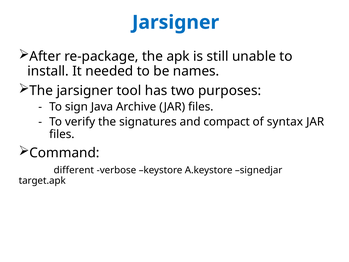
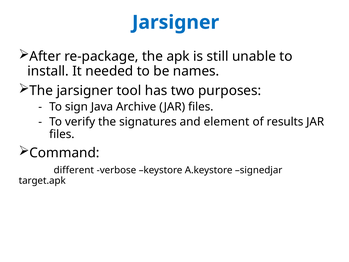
compact: compact -> element (227, 122)
syntax: syntax -> results (285, 122)
